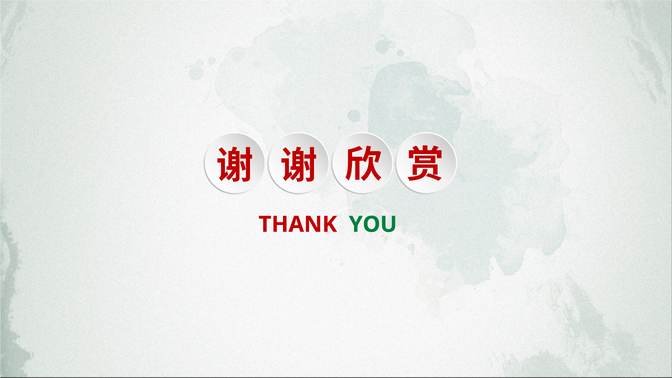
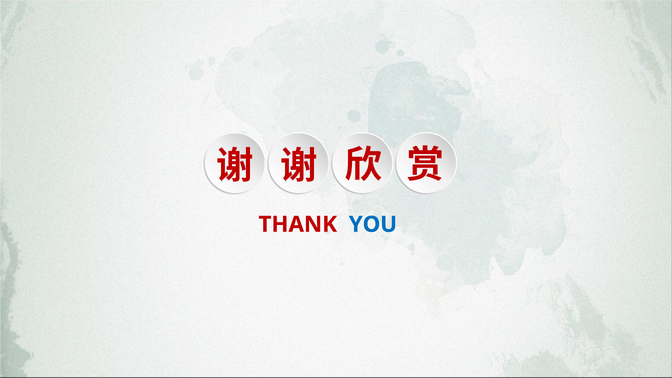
YOU colour: green -> blue (373, 224)
